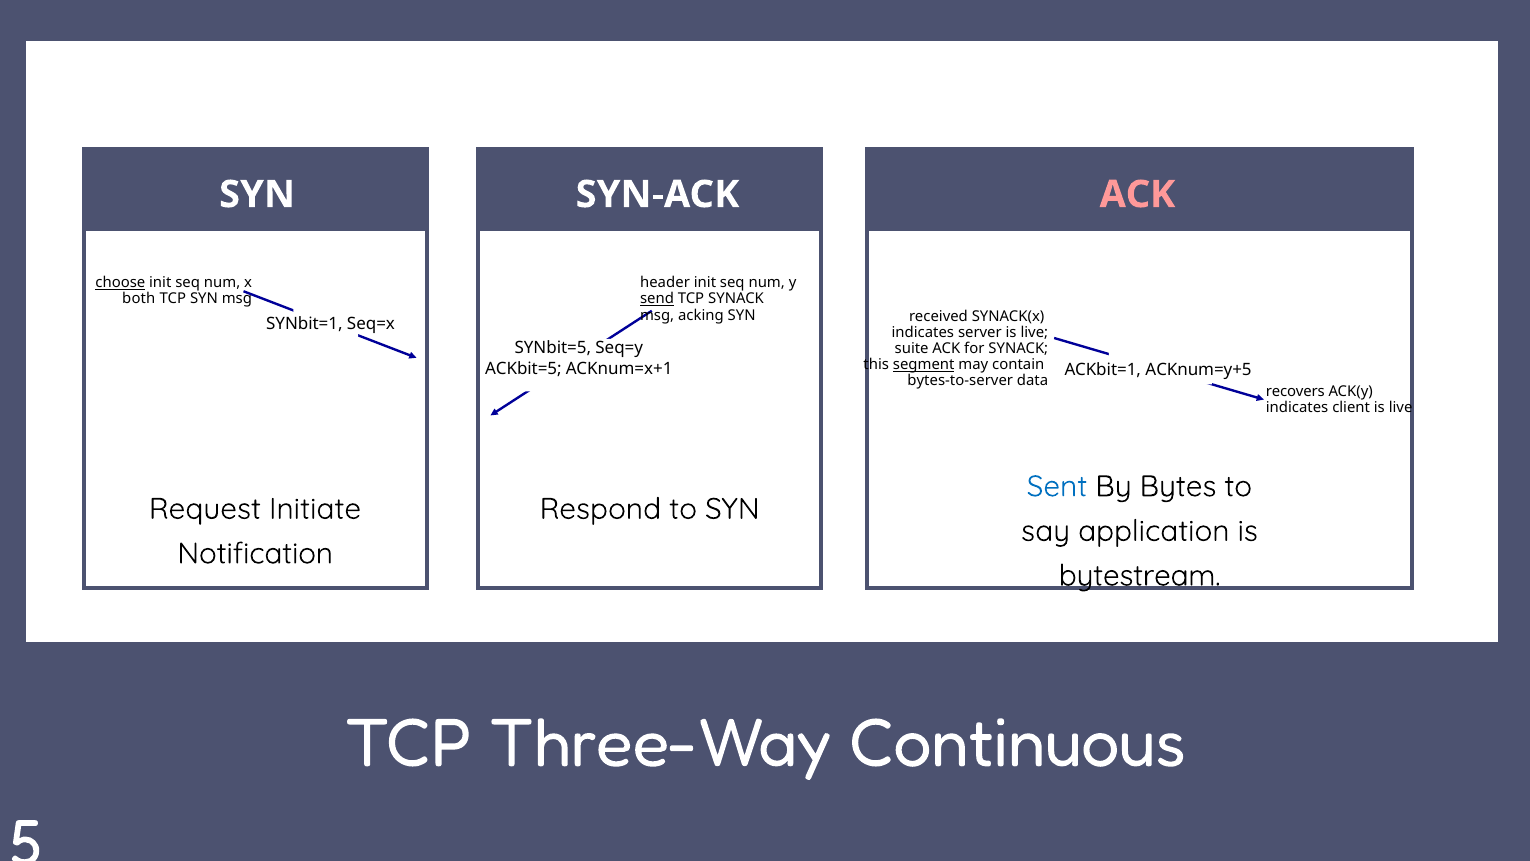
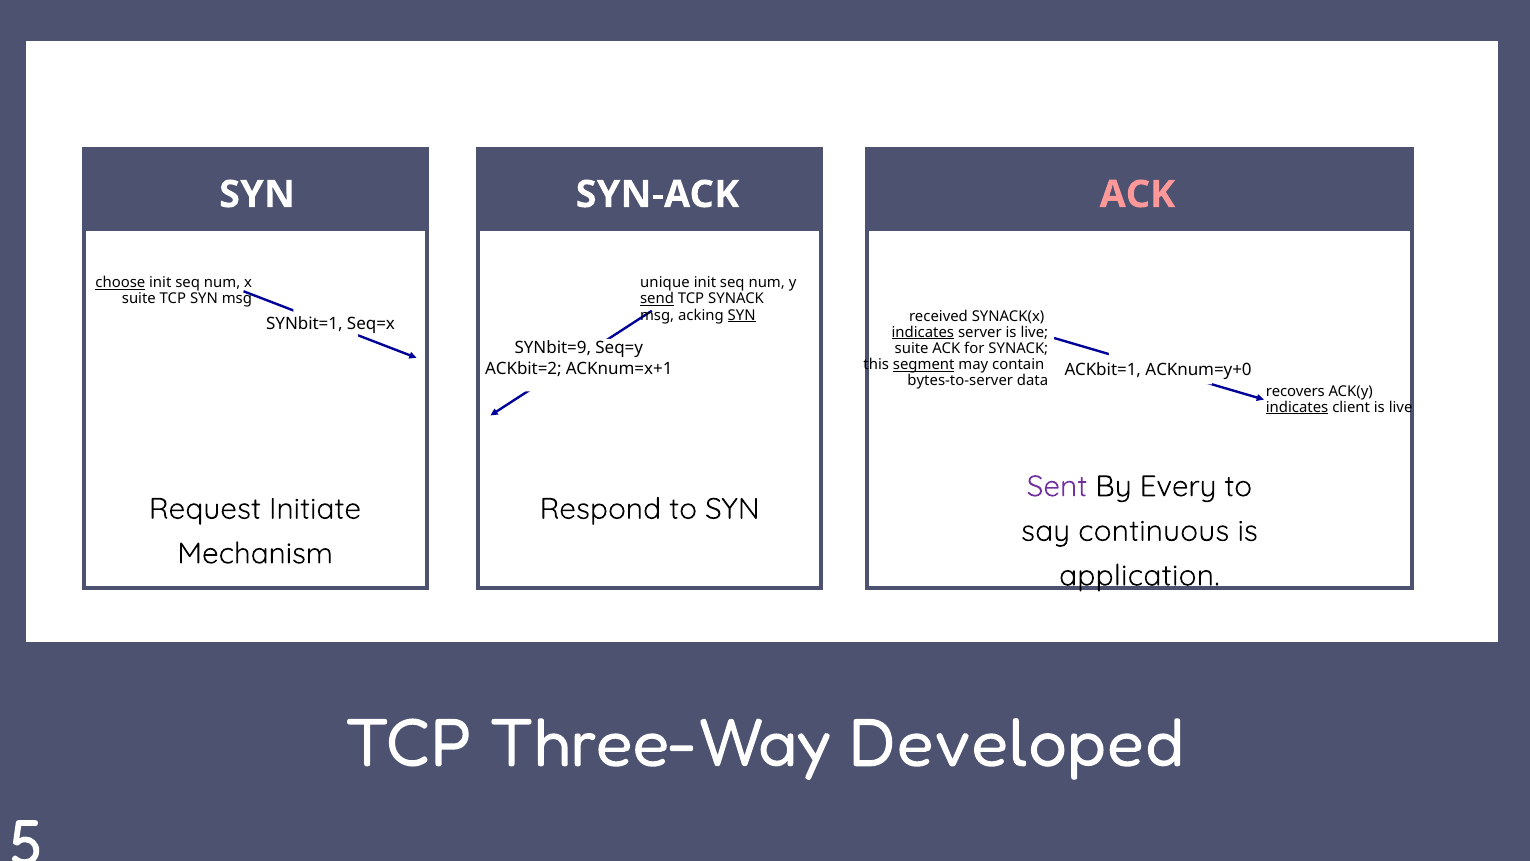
header: header -> unique (665, 283)
both: both -> suite (139, 299)
SYN underline: none -> present (742, 315)
indicates underline: none -> present (923, 332)
SYNbit=5: SYNbit=5 -> SYNbit=9 (553, 348)
ACKbit=5: ACKbit=5 -> ACKbit=2 (523, 368)
ACKnum=y+5: ACKnum=y+5 -> ACKnum=y+0 (1199, 369)
indicates underline: none -> present (1297, 407)
Sent colour: blue -> purple (1057, 486)
Bytes: Bytes -> Every (1178, 486)
application: application -> continuous (1154, 531)
Notification: Notification -> Mechanism (255, 553)
bytestream: bytestream -> application (1139, 575)
Continuous: Continuous -> Developed (1017, 743)
